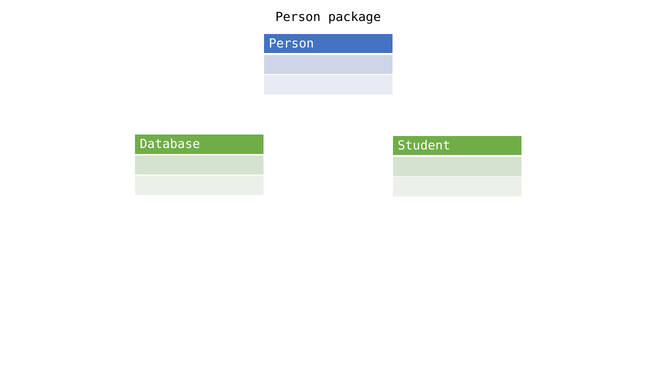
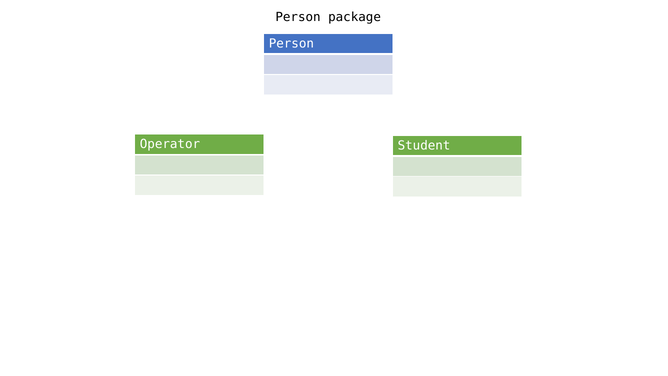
Database: Database -> Operator (170, 144)
